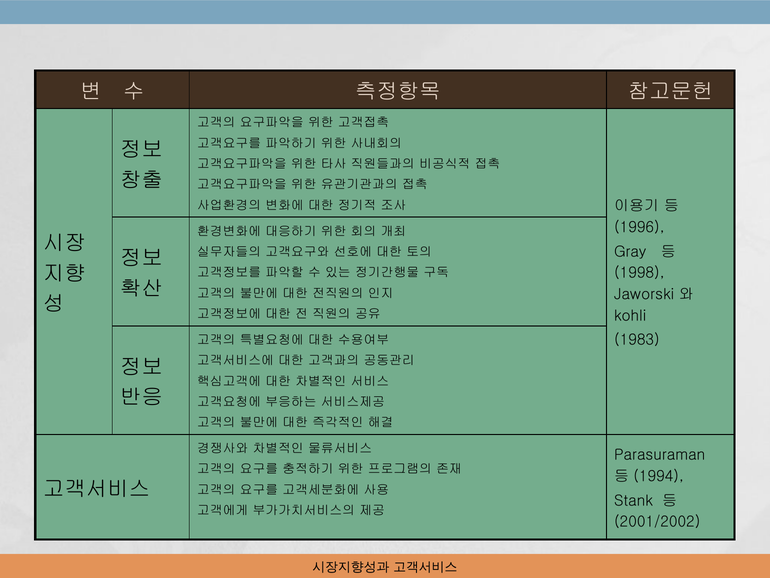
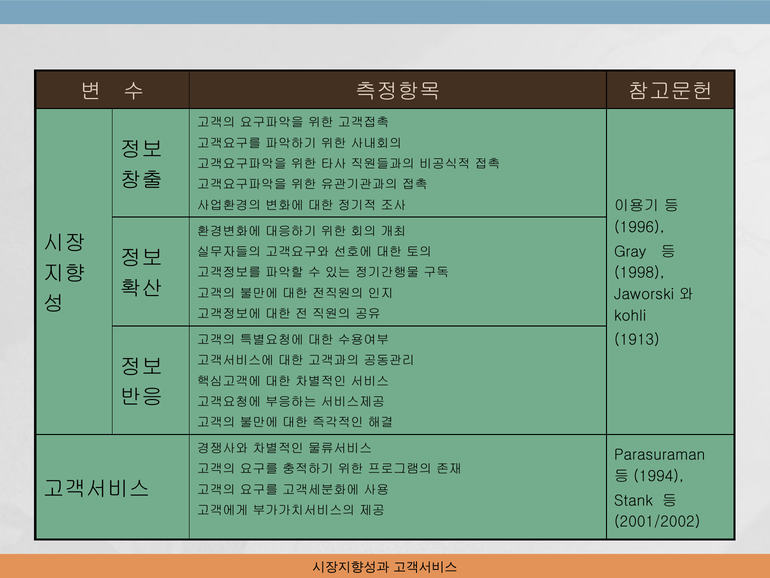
1983: 1983 -> 1913 (637, 340)
